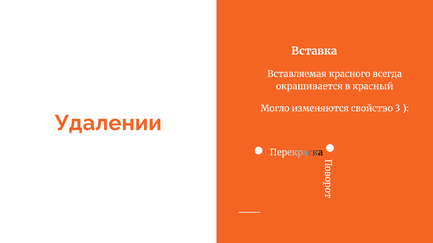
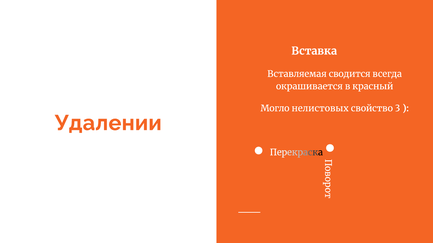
красного: красного -> сводится (350, 74)
изменяются: изменяются -> нелистовых (320, 109)
